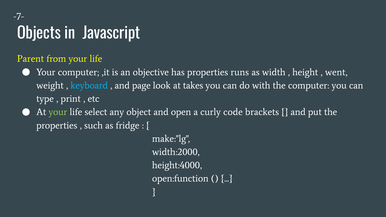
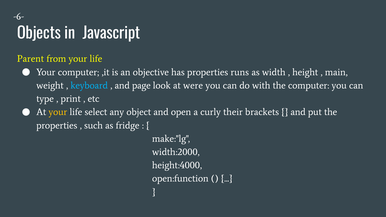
-7-: -7- -> -6- (19, 17)
went: went -> main (336, 72)
takes: takes -> were (193, 85)
your colour: light green -> yellow (58, 112)
code: code -> their (233, 112)
